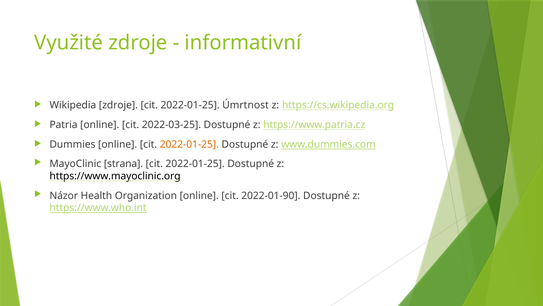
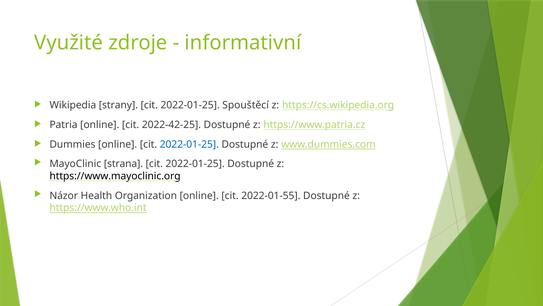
Wikipedia zdroje: zdroje -> strany (118, 105)
Úmrtnost: Úmrtnost -> Spouštěcí (246, 105)
2022-03-25: 2022-03-25 -> 2022-42-25 (171, 125)
2022-01-25 colour: orange -> blue (189, 144)
2022-01-90: 2022-01-90 -> 2022-01-55 (271, 195)
